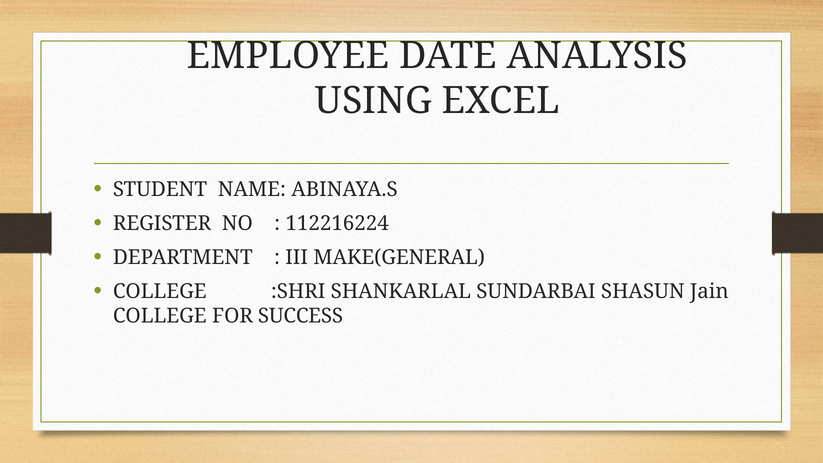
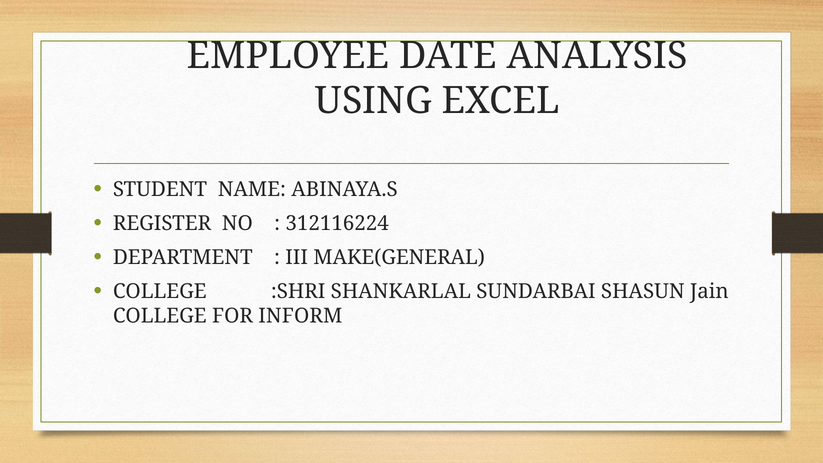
112216224: 112216224 -> 312116224 (337, 223)
SUCCESS: SUCCESS -> INFORM (300, 316)
